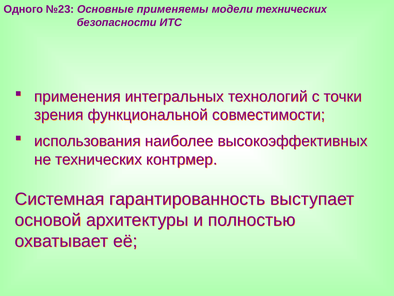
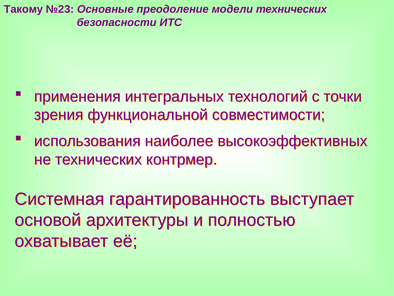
Одного: Одного -> Такому (23, 9)
применяемы: применяемы -> преодоление (173, 9)
